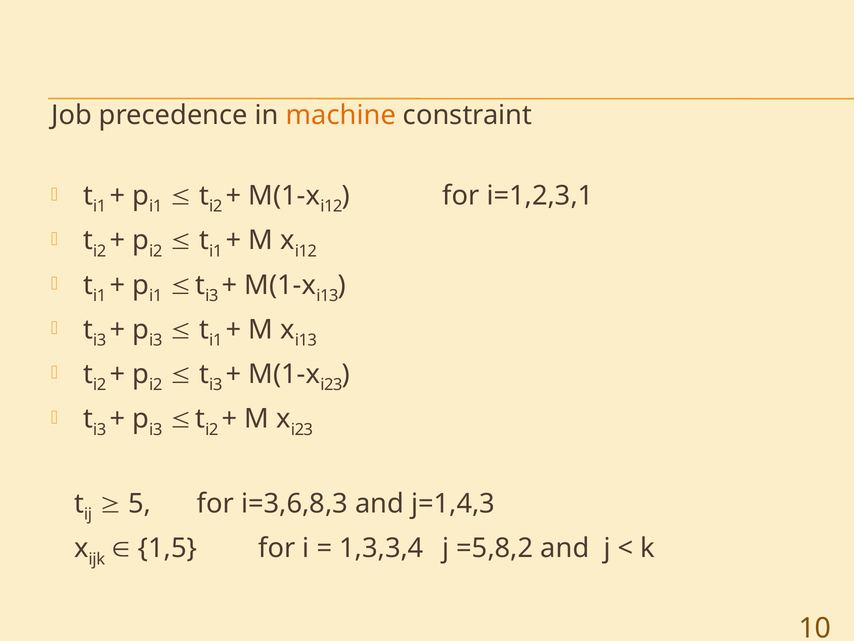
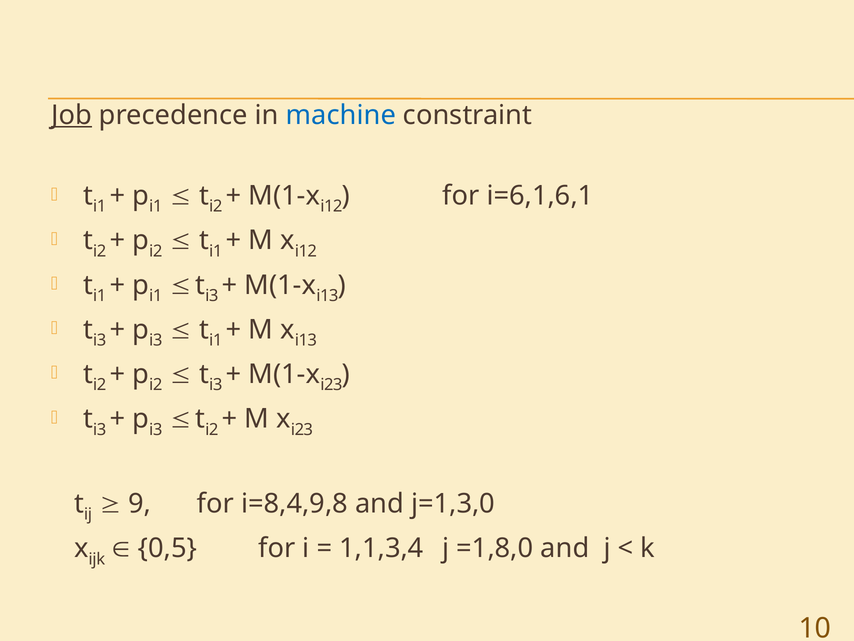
Job underline: none -> present (71, 115)
machine colour: orange -> blue (341, 115)
i=1,2,3,1: i=1,2,3,1 -> i=6,1,6,1 (540, 196)
5: 5 -> 9 (140, 503)
i=3,6,8,3: i=3,6,8,3 -> i=8,4,9,8 (295, 503)
j=1,4,3: j=1,4,3 -> j=1,3,0 (453, 503)
1,5: 1,5 -> 0,5 (167, 548)
1,3,3,4: 1,3,3,4 -> 1,1,3,4 (381, 548)
=5,8,2: =5,8,2 -> =1,8,0 (495, 548)
